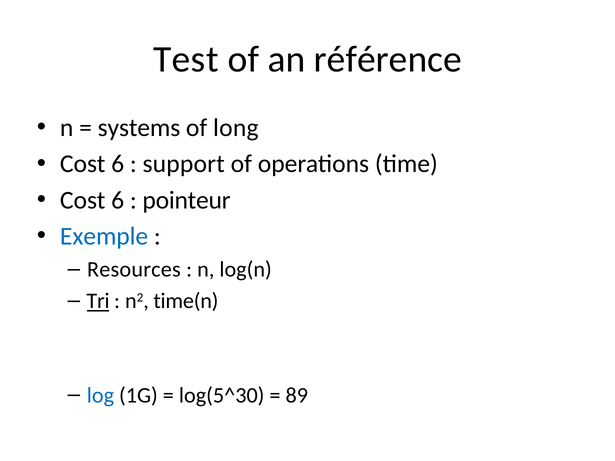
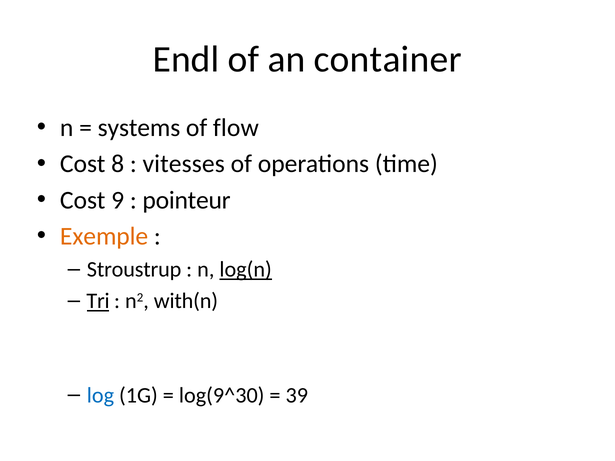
Test: Test -> Endl (186, 60)
référence: référence -> container (388, 60)
long: long -> flow (236, 128)
6: 6 -> 8 (118, 164)
support: support -> vitesses (184, 164)
6: 6 -> 9 (118, 200)
Exemple colour: blue -> orange (104, 237)
Resources: Resources -> Stroustrup (134, 270)
log(n underline: none -> present (246, 270)
time(n: time(n -> with(n (186, 301)
log(5^30: log(5^30 -> log(9^30 (222, 395)
89: 89 -> 39 (297, 395)
